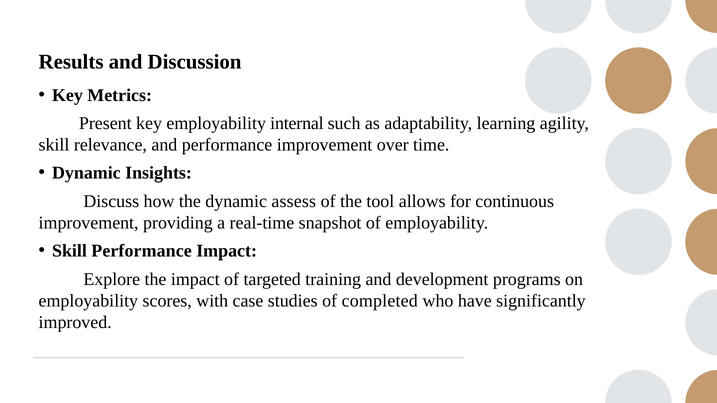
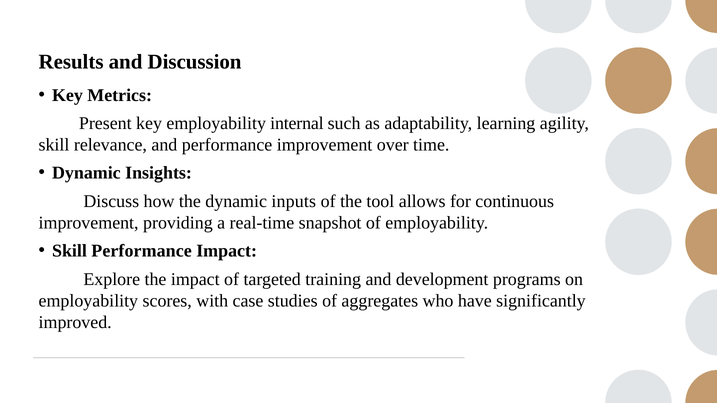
assess: assess -> inputs (294, 201)
completed: completed -> aggregates (380, 301)
